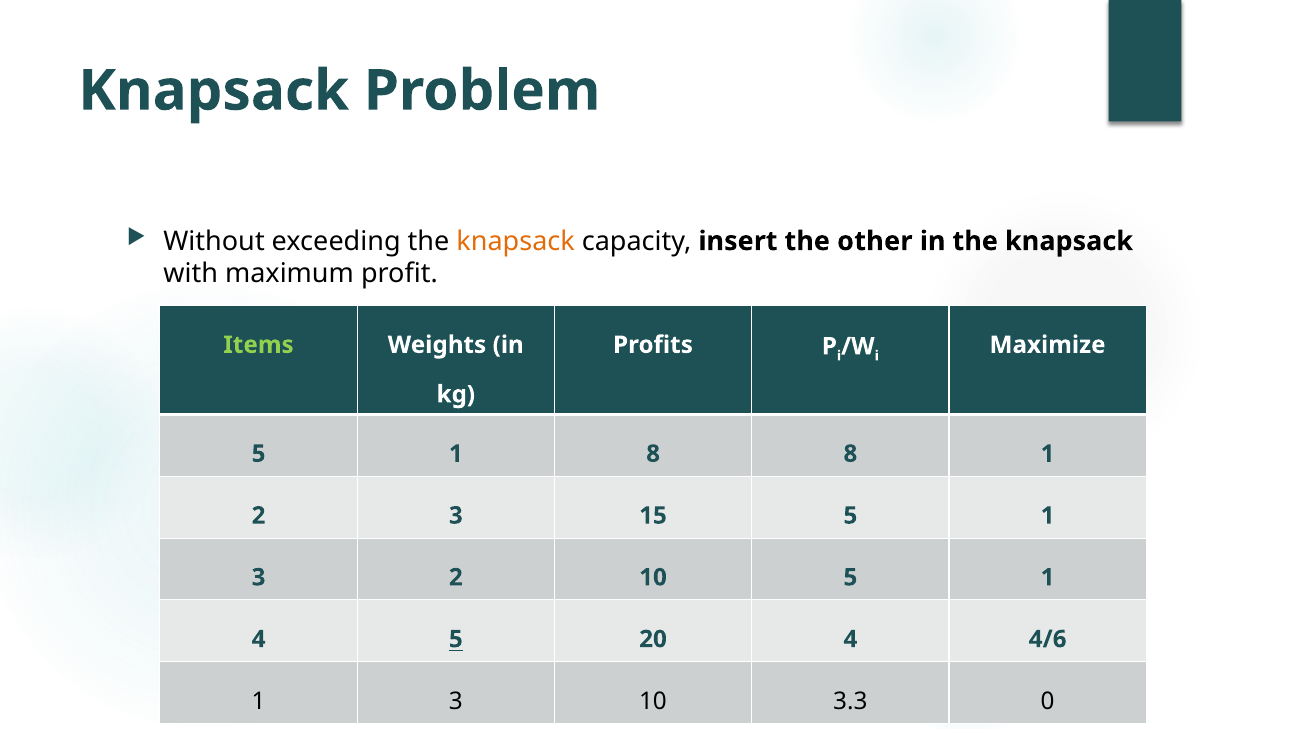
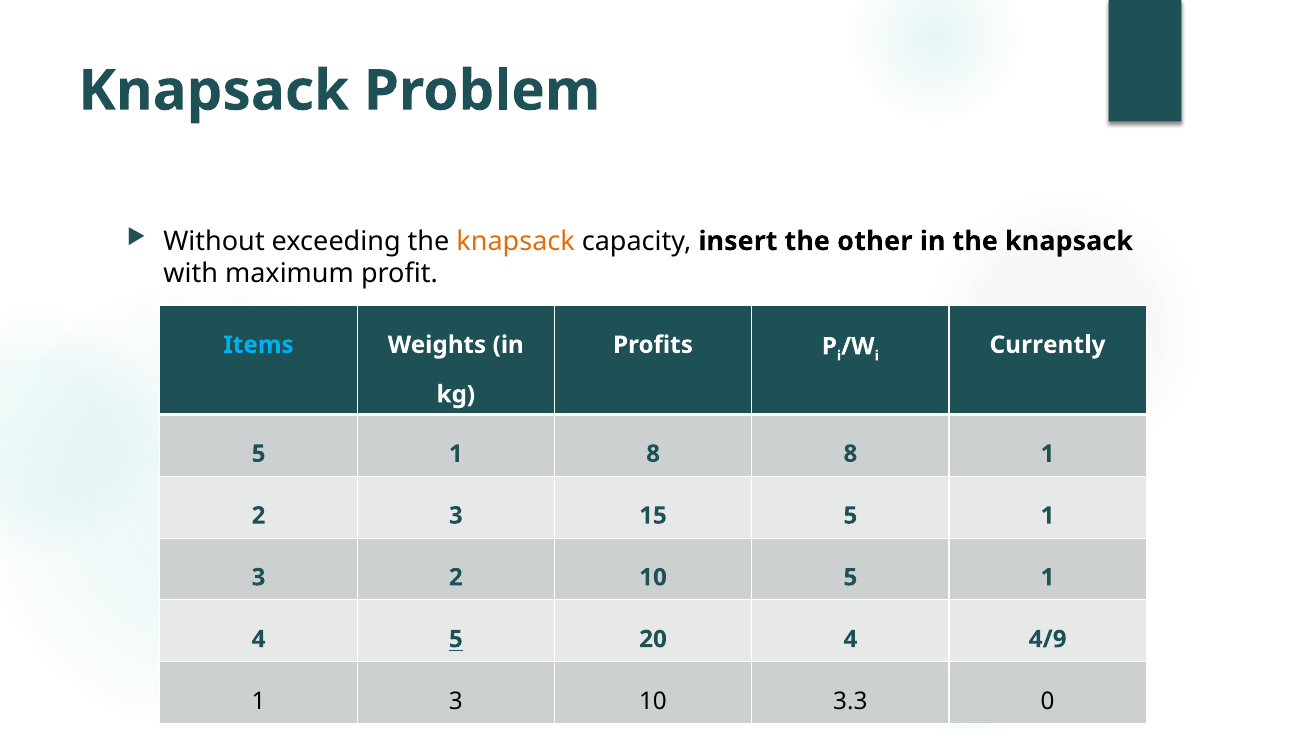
Items colour: light green -> light blue (259, 345)
Maximize: Maximize -> Currently (1047, 345)
4/6: 4/6 -> 4/9 (1048, 639)
